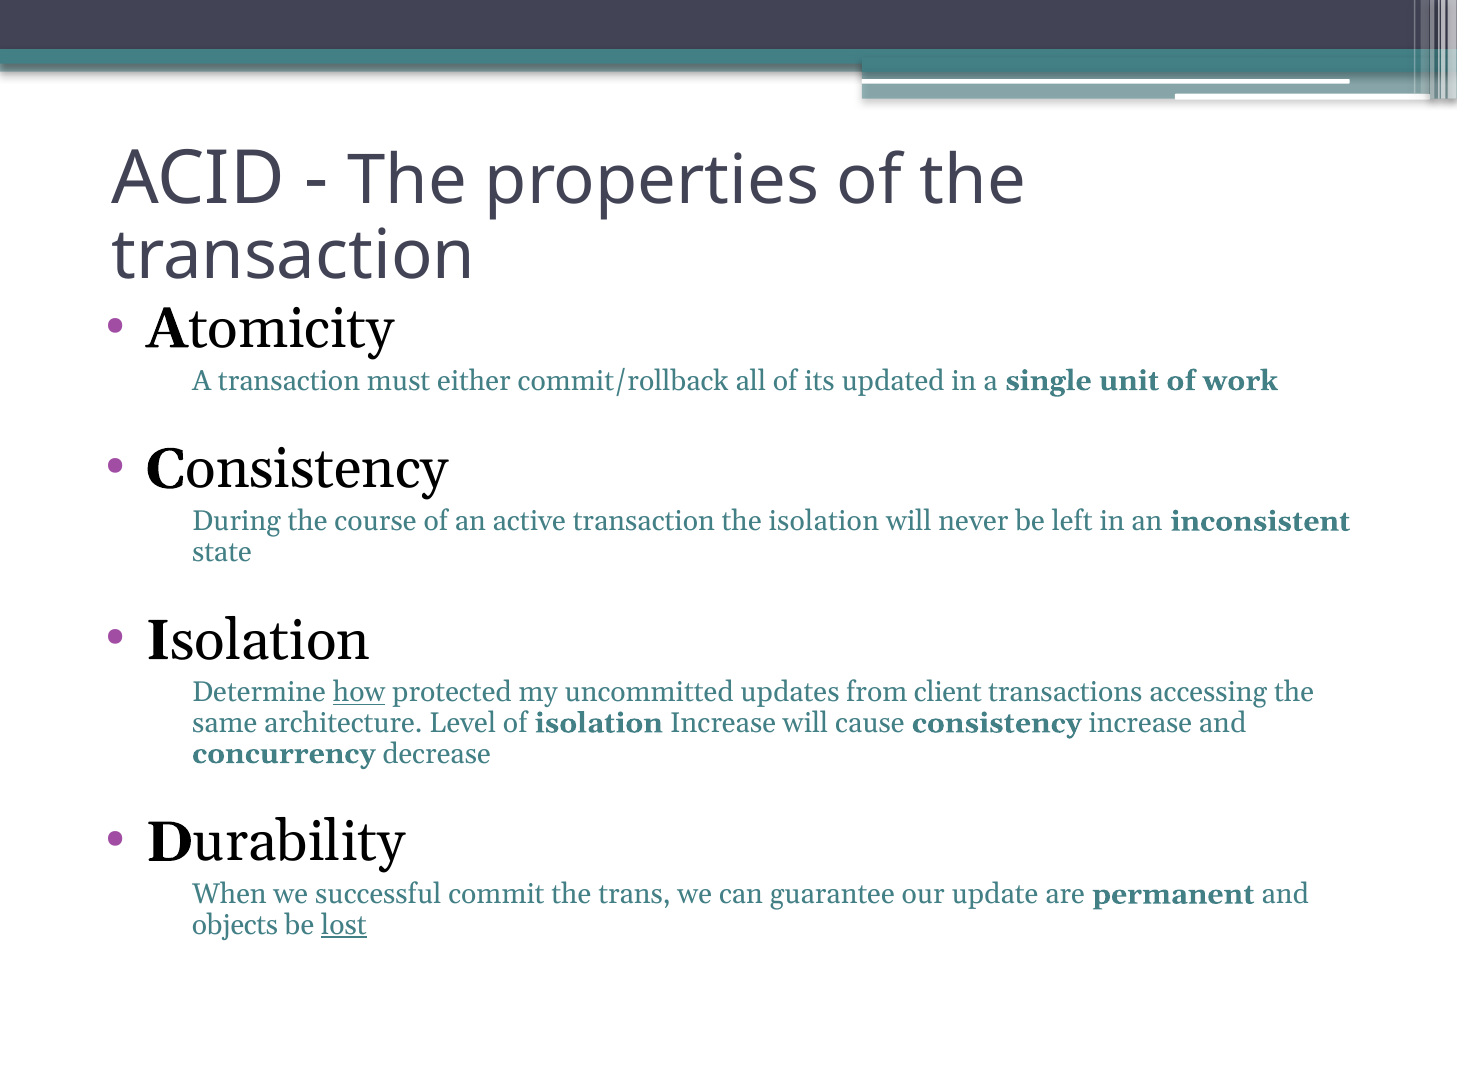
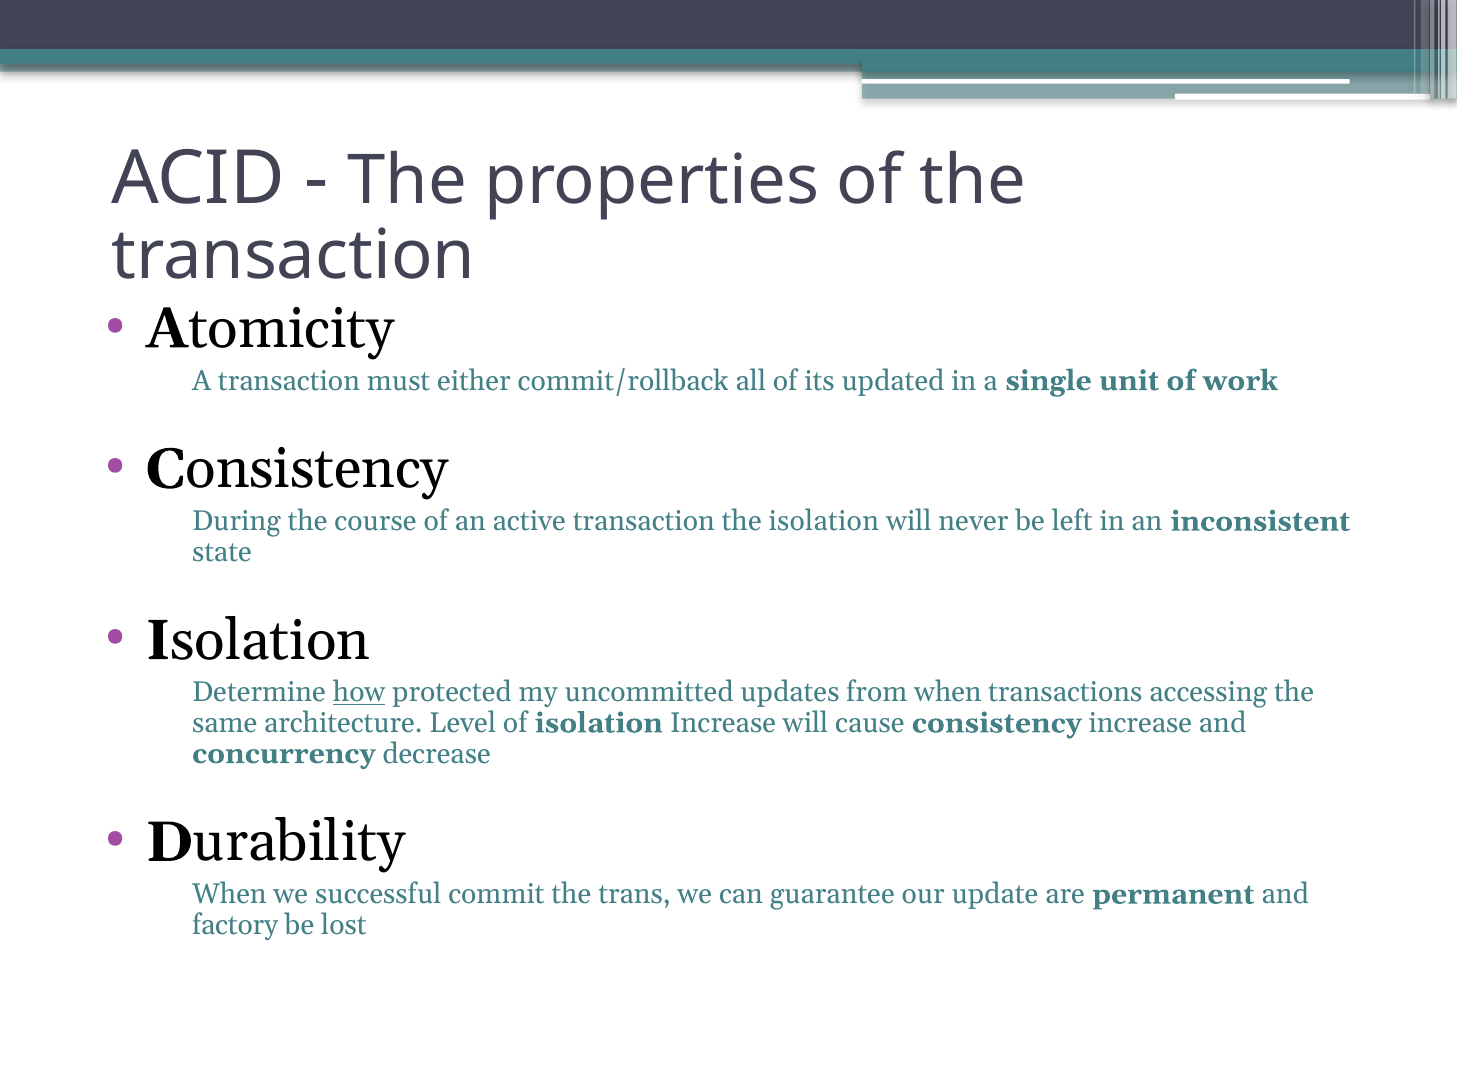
from client: client -> when (948, 693)
objects: objects -> factory (235, 925)
lost underline: present -> none (344, 925)
